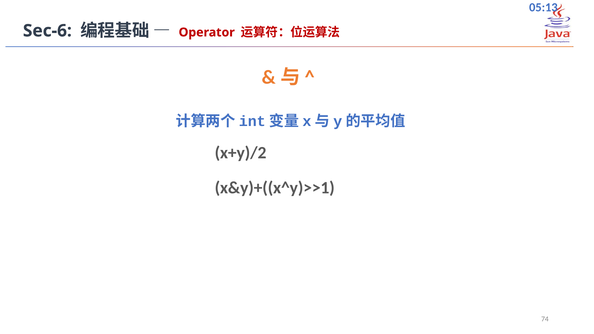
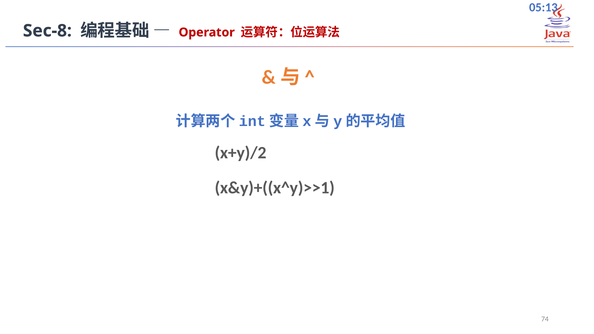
Sec-6: Sec-6 -> Sec-8 (47, 31)
